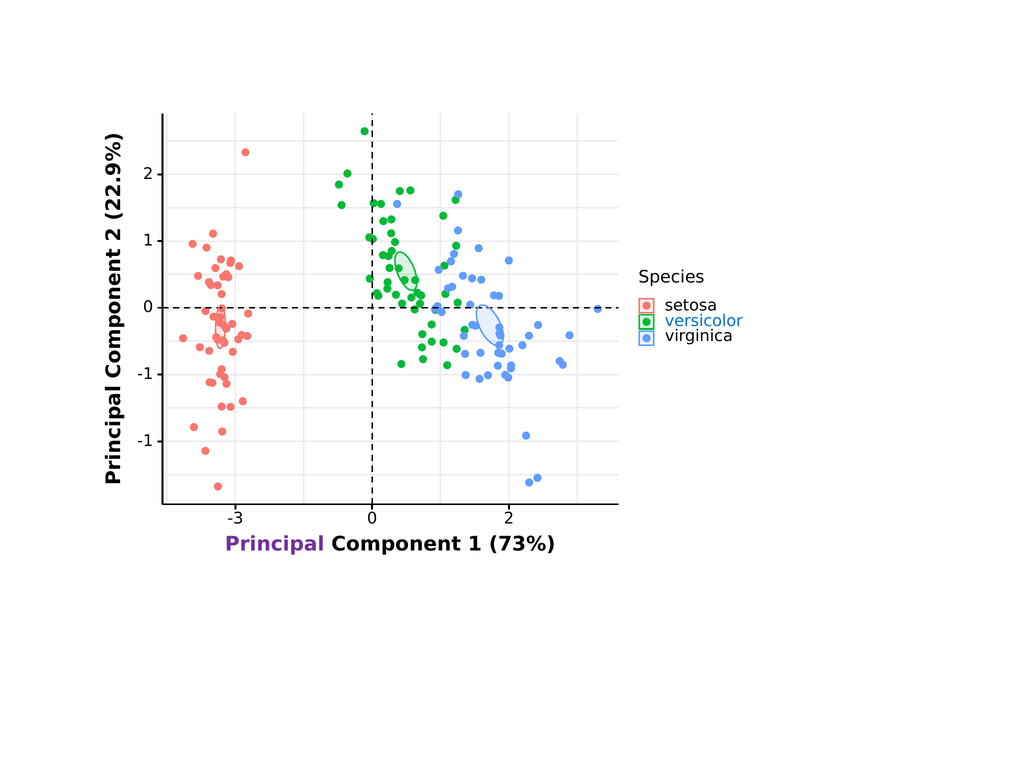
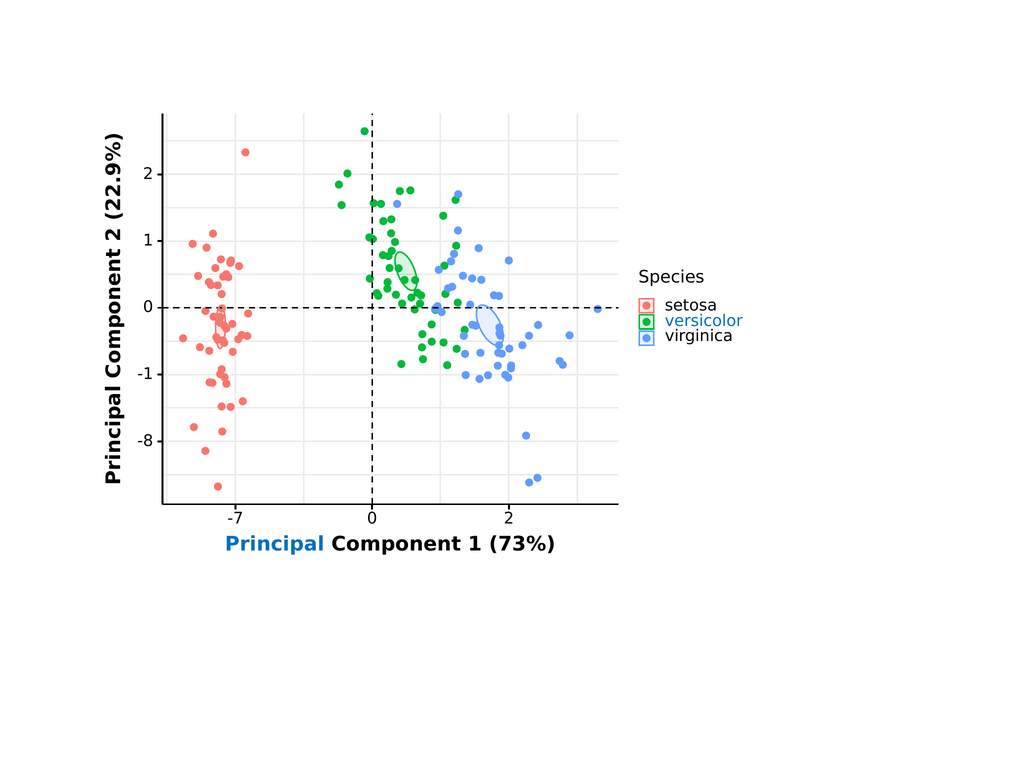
-1: -1 -> -8 (145, 441)
-3: -3 -> -7 (235, 519)
Principal colour: purple -> blue (275, 544)
